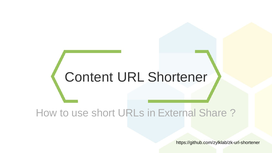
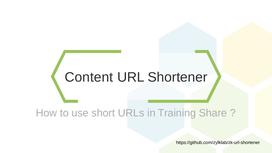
External: External -> Training (177, 113)
